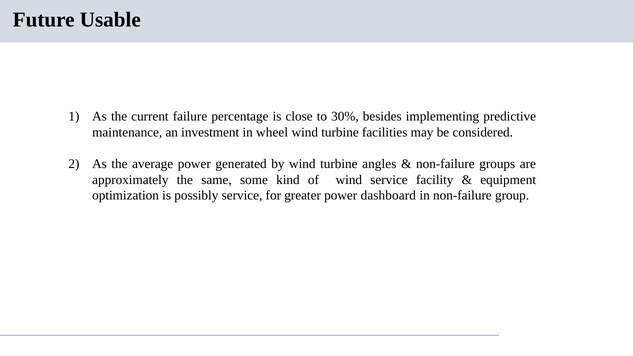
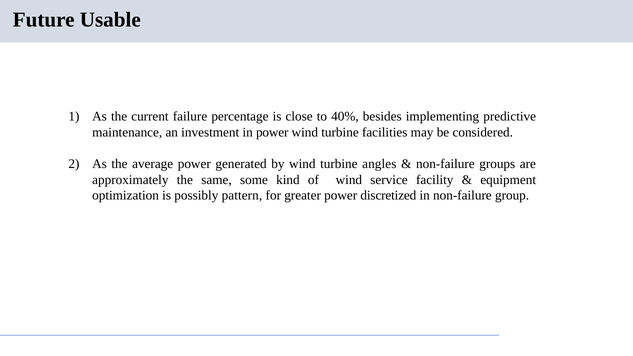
30%: 30% -> 40% (345, 116)
in wheel: wheel -> power (272, 132)
possibly service: service -> pattern (242, 196)
dashboard: dashboard -> discretized (388, 196)
